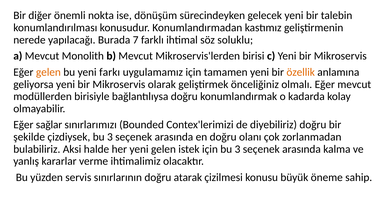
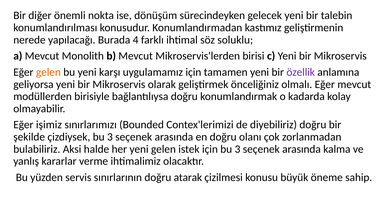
7: 7 -> 4 (136, 40)
farkı: farkı -> karşı (110, 72)
özellik colour: orange -> purple (301, 72)
sağlar: sağlar -> işimiz (49, 125)
